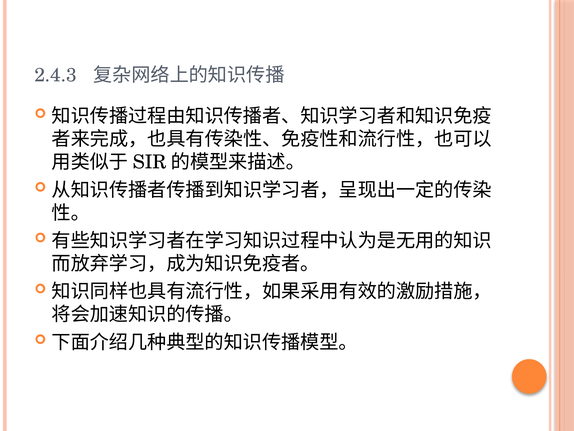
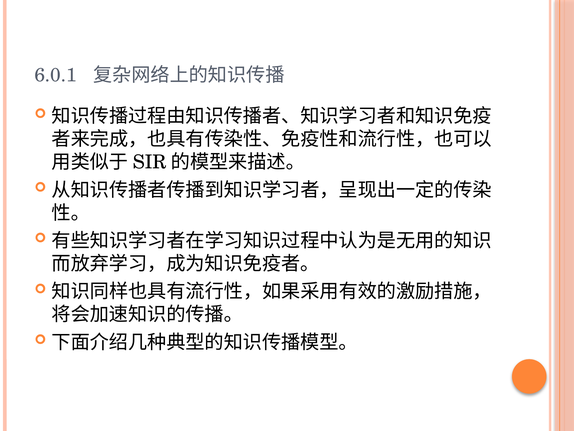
2.4.3: 2.4.3 -> 6.0.1 (56, 75)
